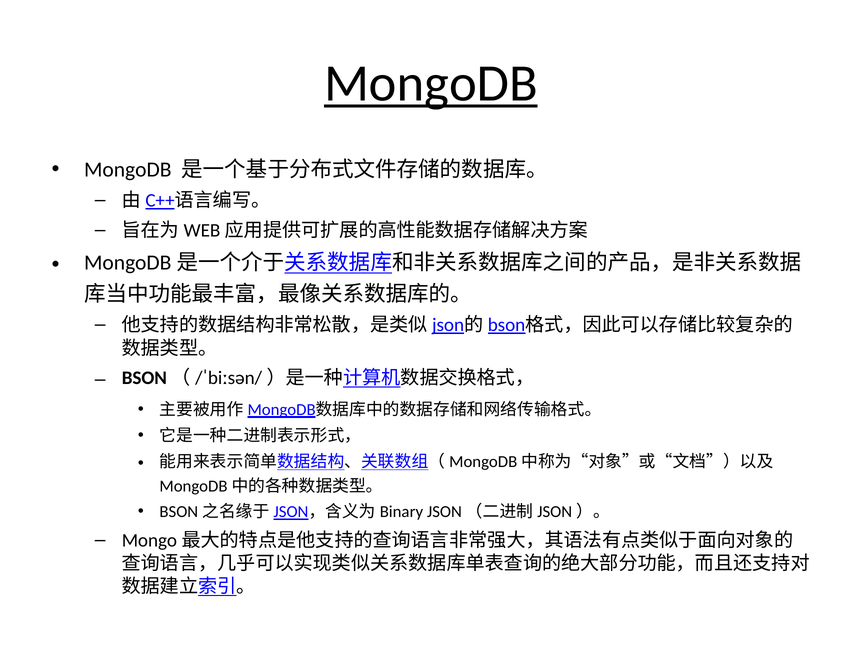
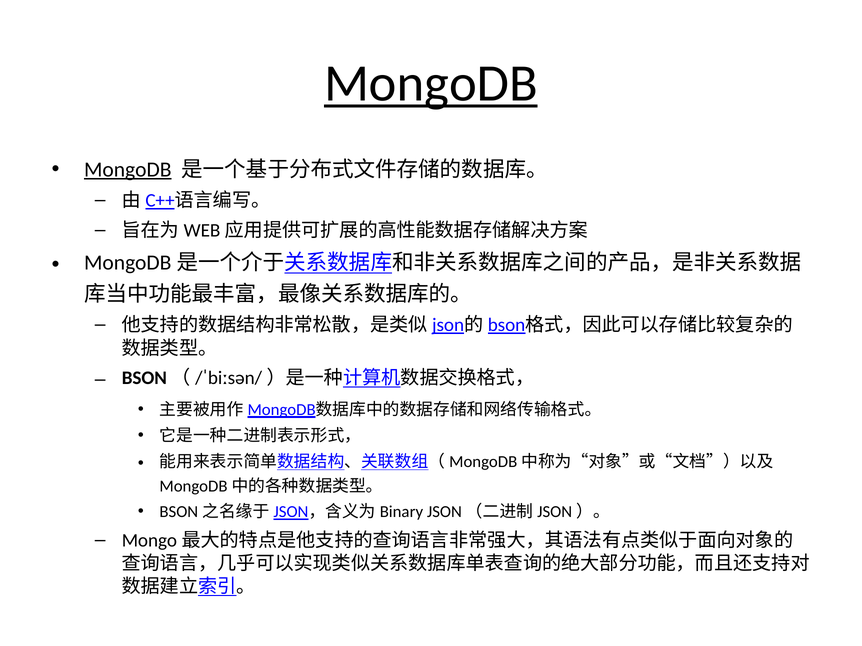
MongoDB underline: none -> present (128, 170)
